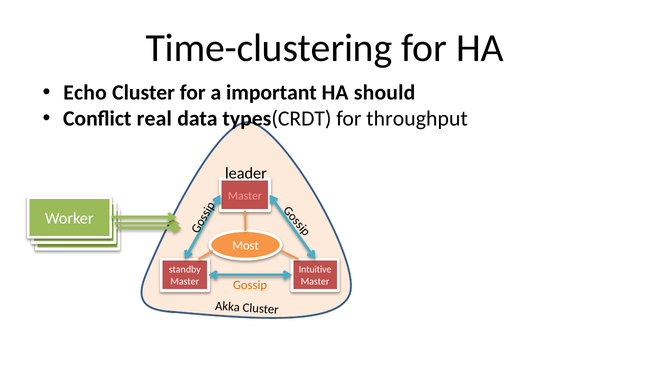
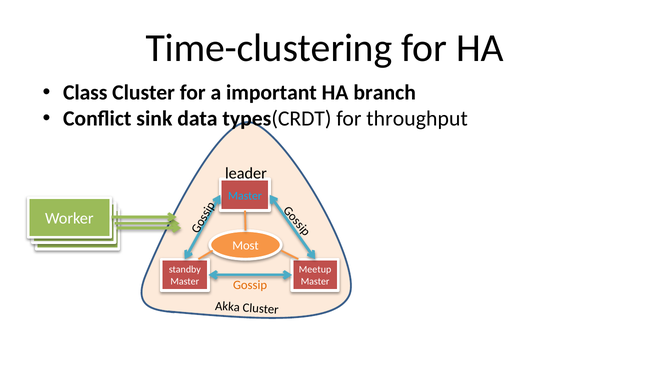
Echo: Echo -> Class (85, 93)
should: should -> branch (385, 93)
real: real -> sink (154, 119)
Master colour: pink -> light blue (245, 195)
Intuitive: Intuitive -> Meetup (315, 269)
